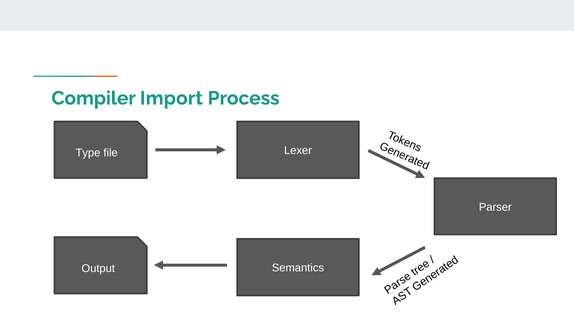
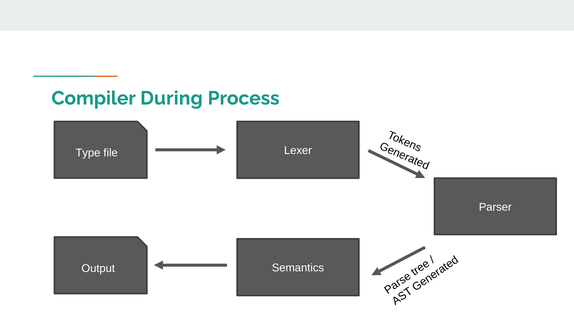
Import: Import -> During (171, 98)
